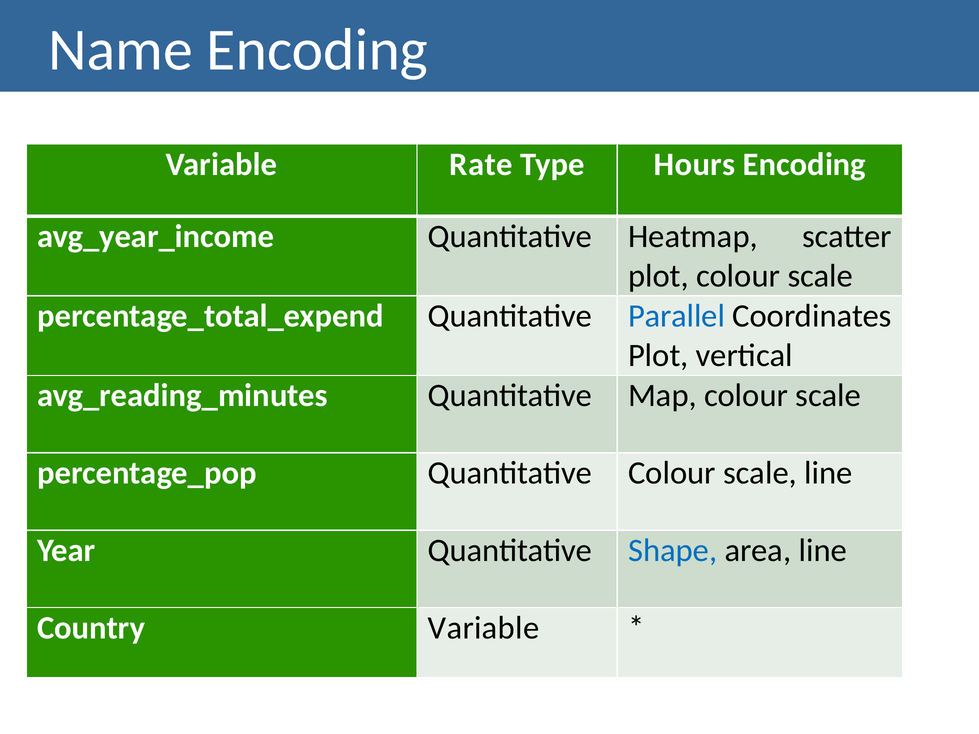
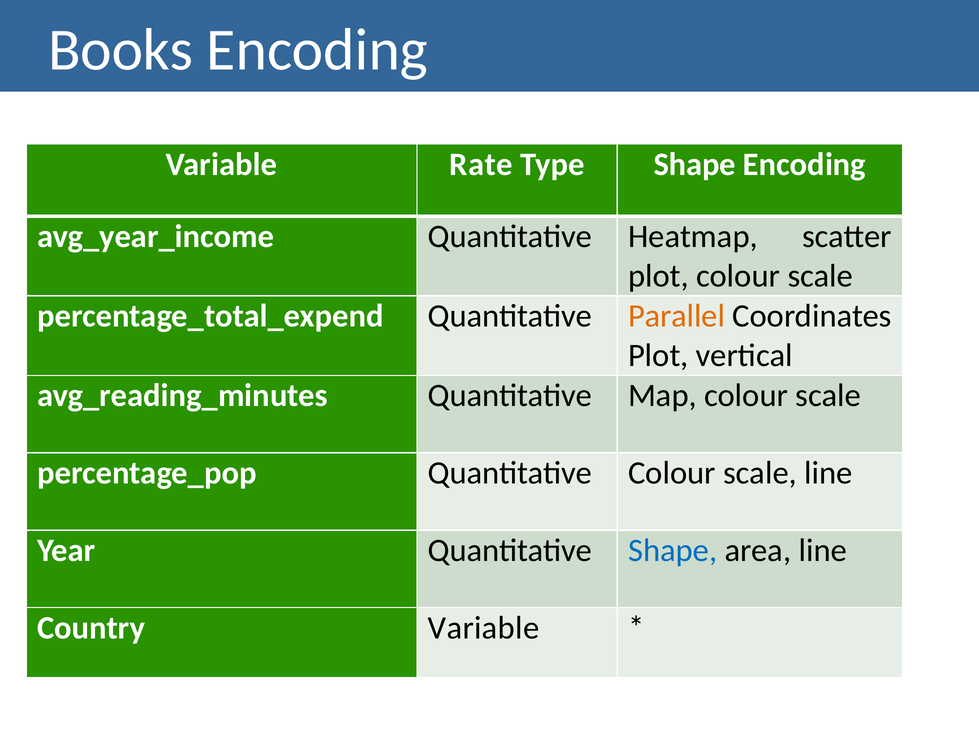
Name: Name -> Books (121, 50)
Type Hours: Hours -> Shape (695, 164)
Parallel colour: blue -> orange (677, 316)
